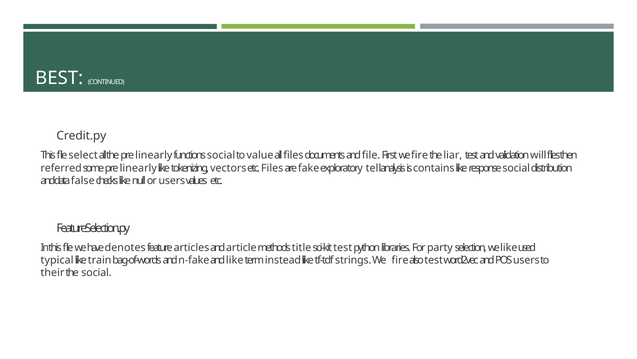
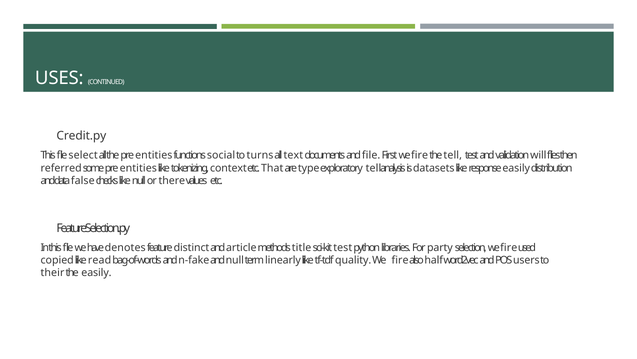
BEST: BEST -> USES (59, 78)
the pre linearly: linearly -> entities (154, 155)
value: value -> turns (260, 155)
all files: files -> text (293, 155)
the liar: liar -> tell (453, 155)
some pre linearly: linearly -> entities (138, 168)
vectors: vectors -> context (228, 168)
etc Files: Files -> That (272, 168)
fake: fake -> type (309, 168)
contains: contains -> datasets (434, 168)
response social: social -> easily (516, 168)
or users: users -> there (172, 181)
articles: articles -> distinct (191, 247)
selection we like: like -> fire (509, 247)
typical: typical -> copied (57, 260)
train: train -> read (100, 260)
and like: like -> null (235, 260)
instead: instead -> linearly (283, 260)
strings: strings -> quality (353, 260)
also test: test -> half (434, 260)
the social: social -> easily (96, 273)
